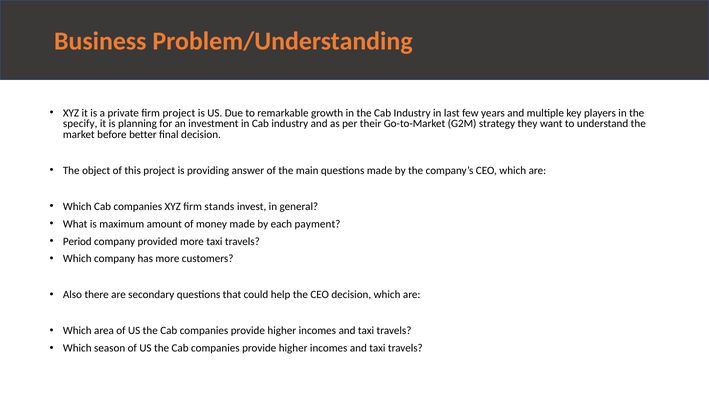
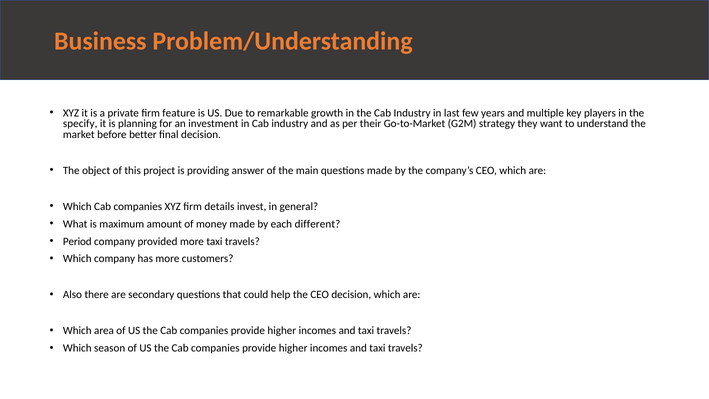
firm project: project -> feature (179, 113)
stands: stands -> details (219, 207)
payment: payment -> different (318, 224)
